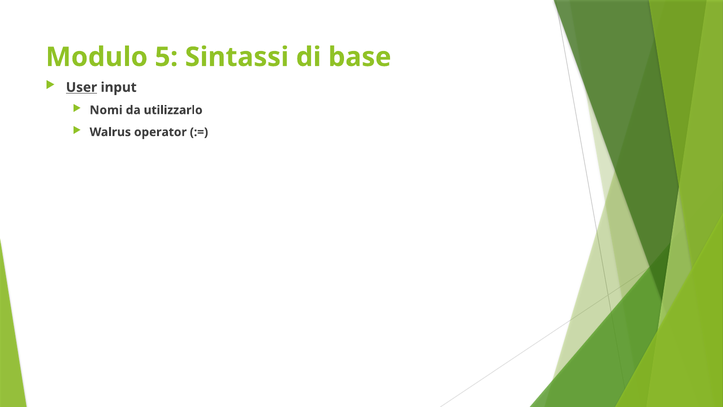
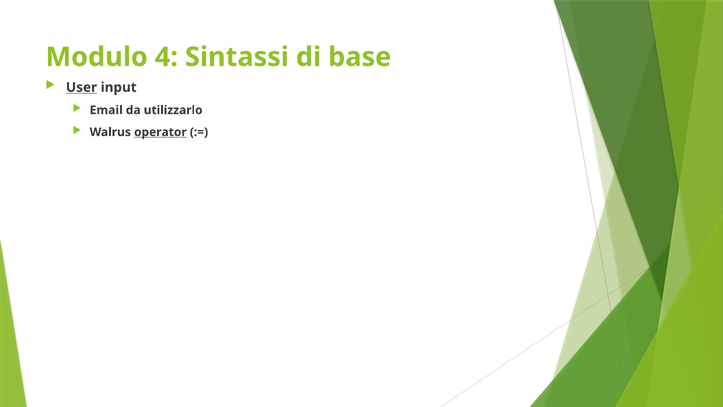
5: 5 -> 4 (166, 57)
Nomi: Nomi -> Email (106, 110)
operator underline: none -> present (160, 132)
